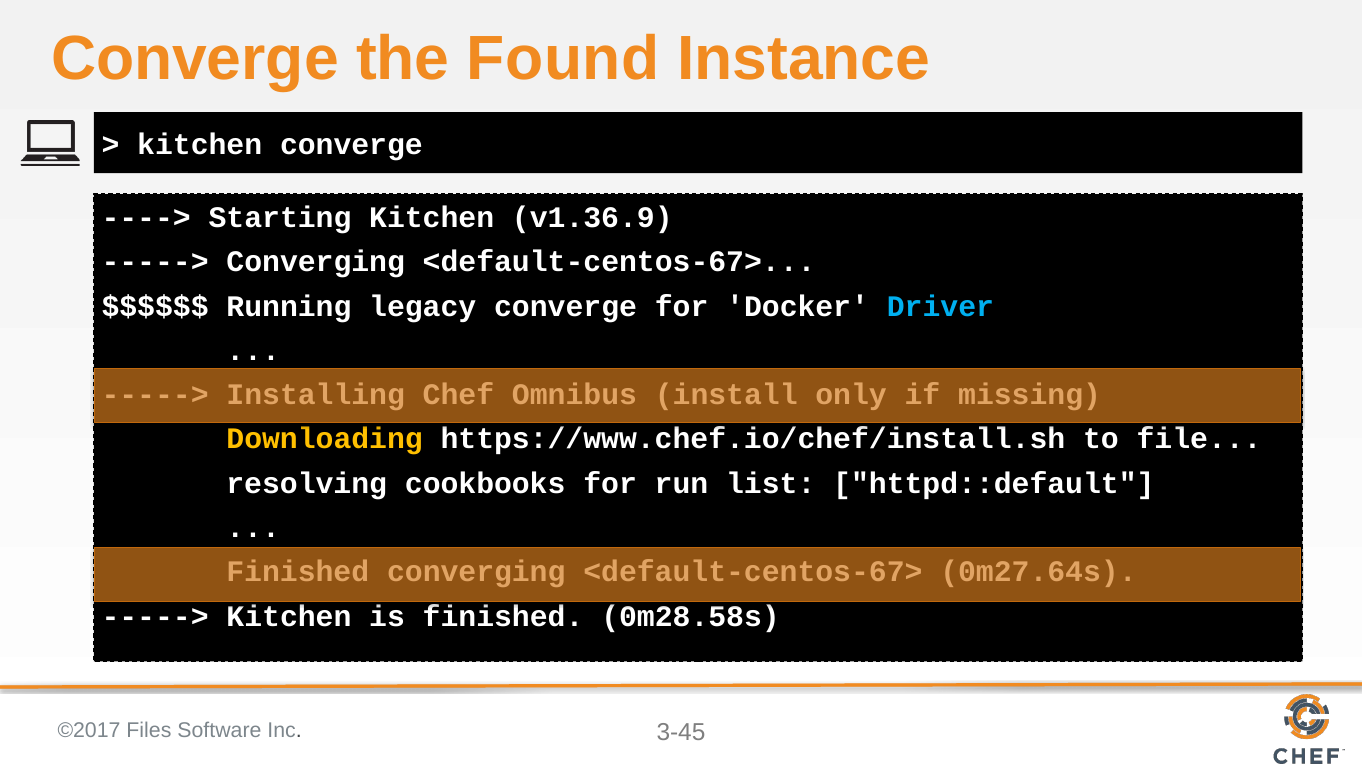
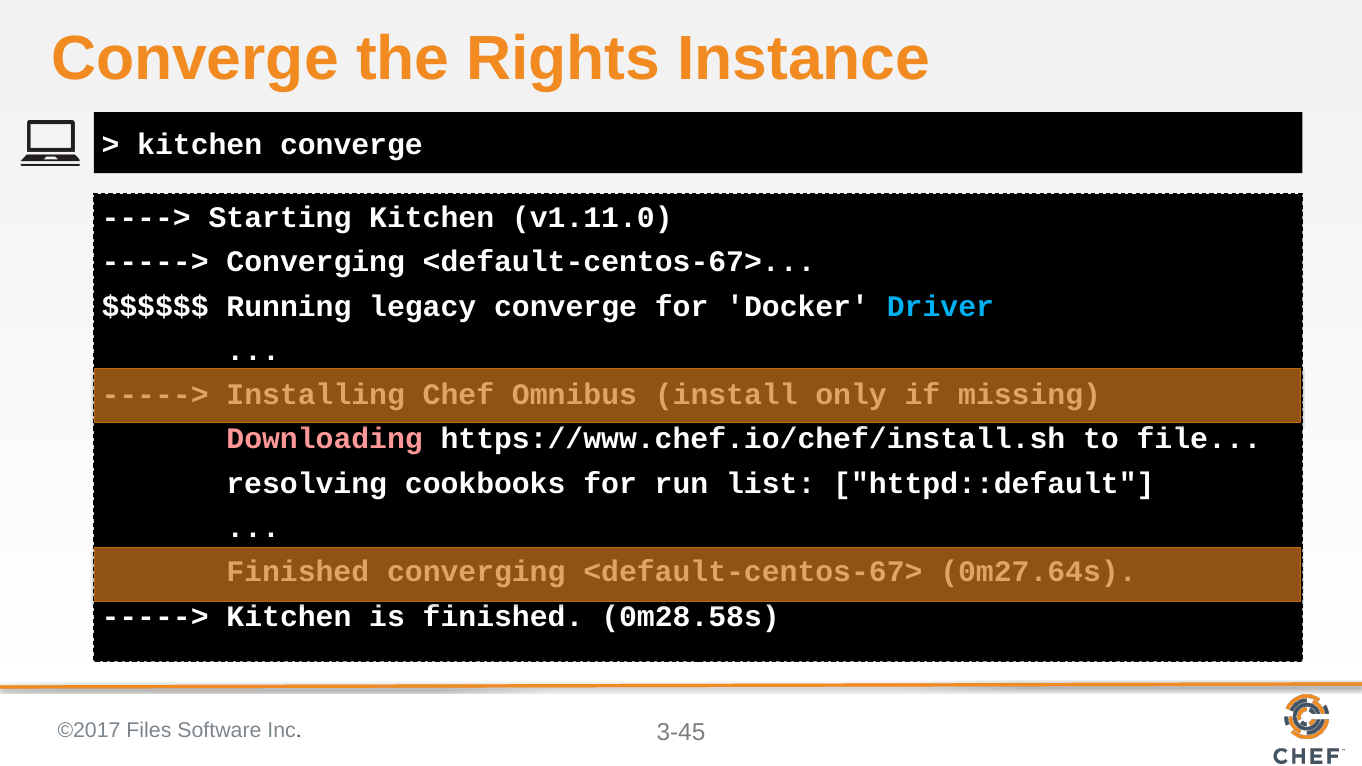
Found: Found -> Rights (564, 59)
v1.36.9: v1.36.9 -> v1.11.0 (592, 218)
Downloading colour: yellow -> pink (325, 439)
